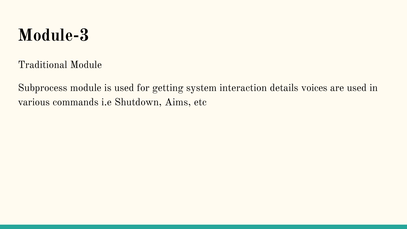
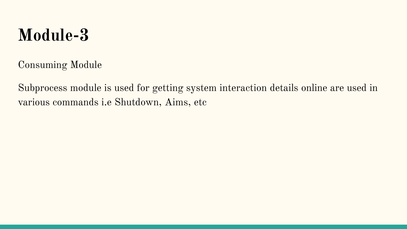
Traditional: Traditional -> Consuming (43, 65)
voices: voices -> online (314, 88)
